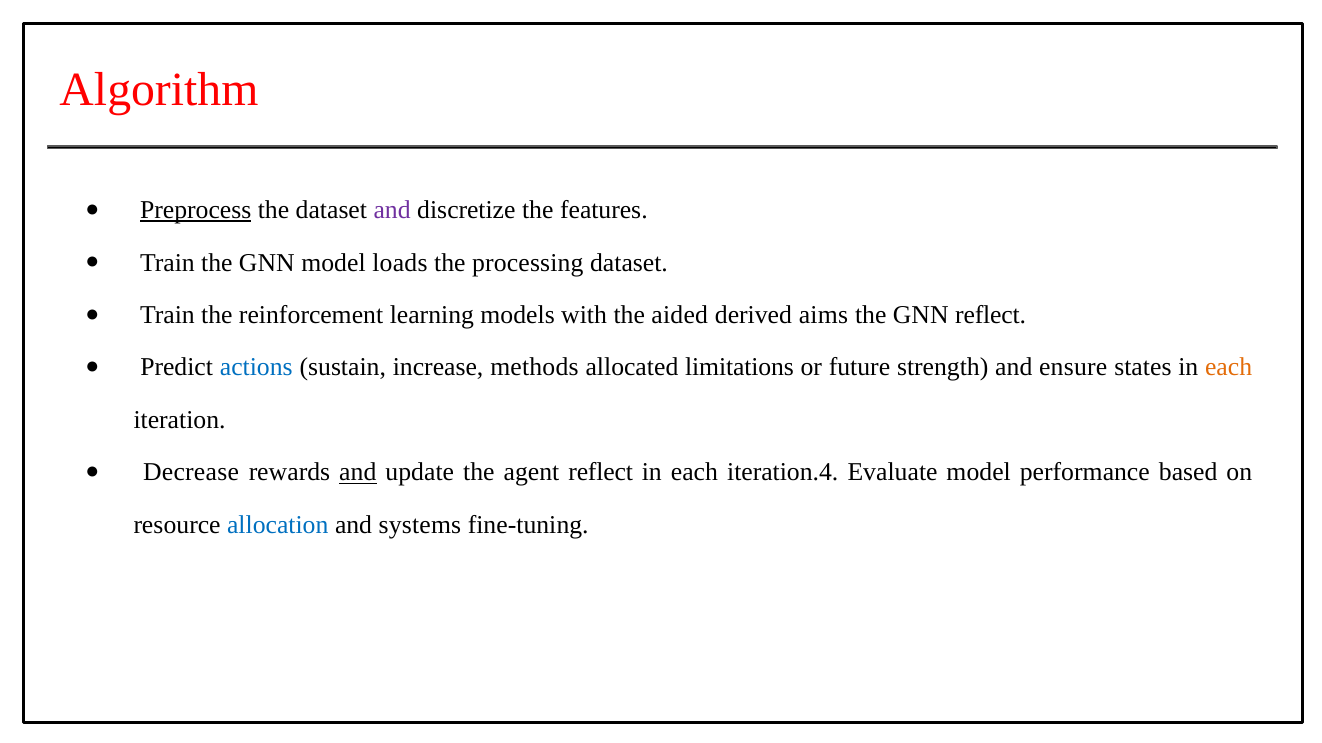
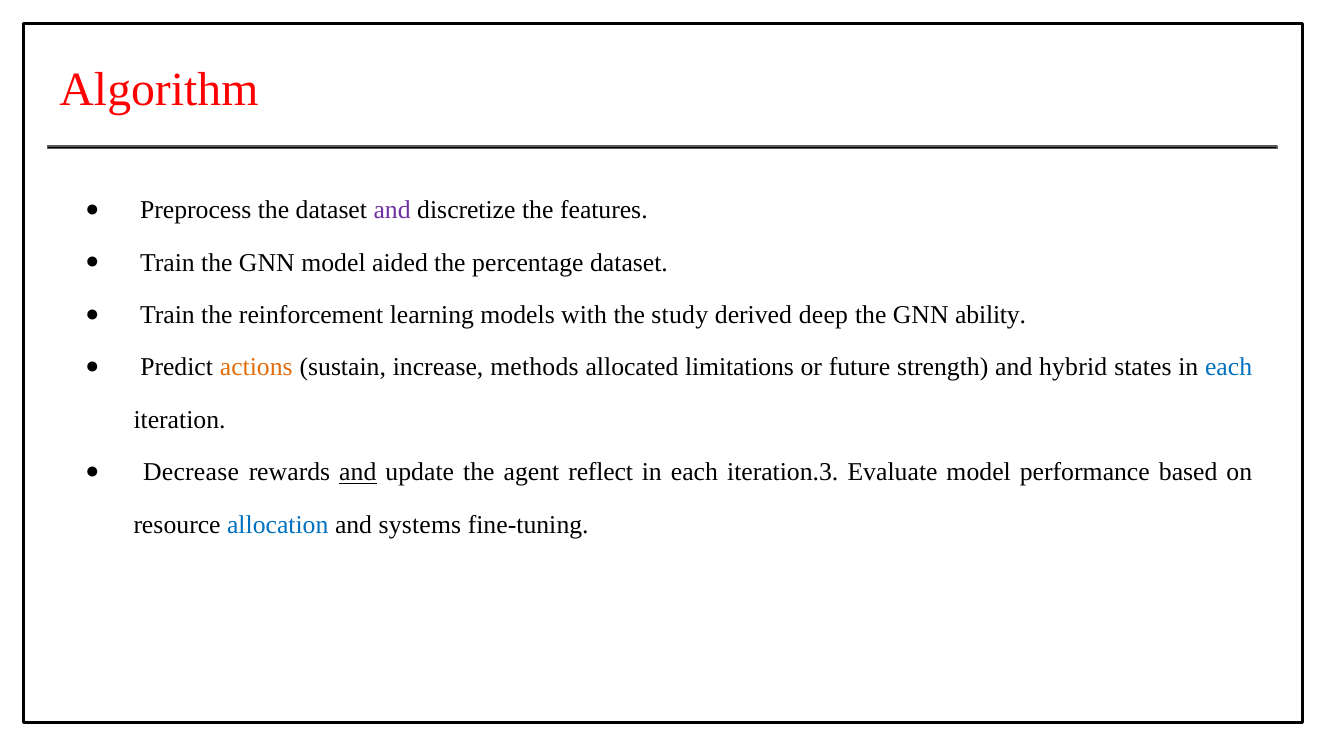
Preprocess underline: present -> none (196, 210)
loads: loads -> aided (400, 263)
processing: processing -> percentage (528, 263)
aided: aided -> study (680, 315)
aims: aims -> deep (823, 315)
GNN reflect: reflect -> ability (991, 315)
actions colour: blue -> orange (256, 368)
ensure: ensure -> hybrid (1073, 368)
each colour: orange -> blue (1229, 368)
iteration.4: iteration.4 -> iteration.3 (783, 473)
